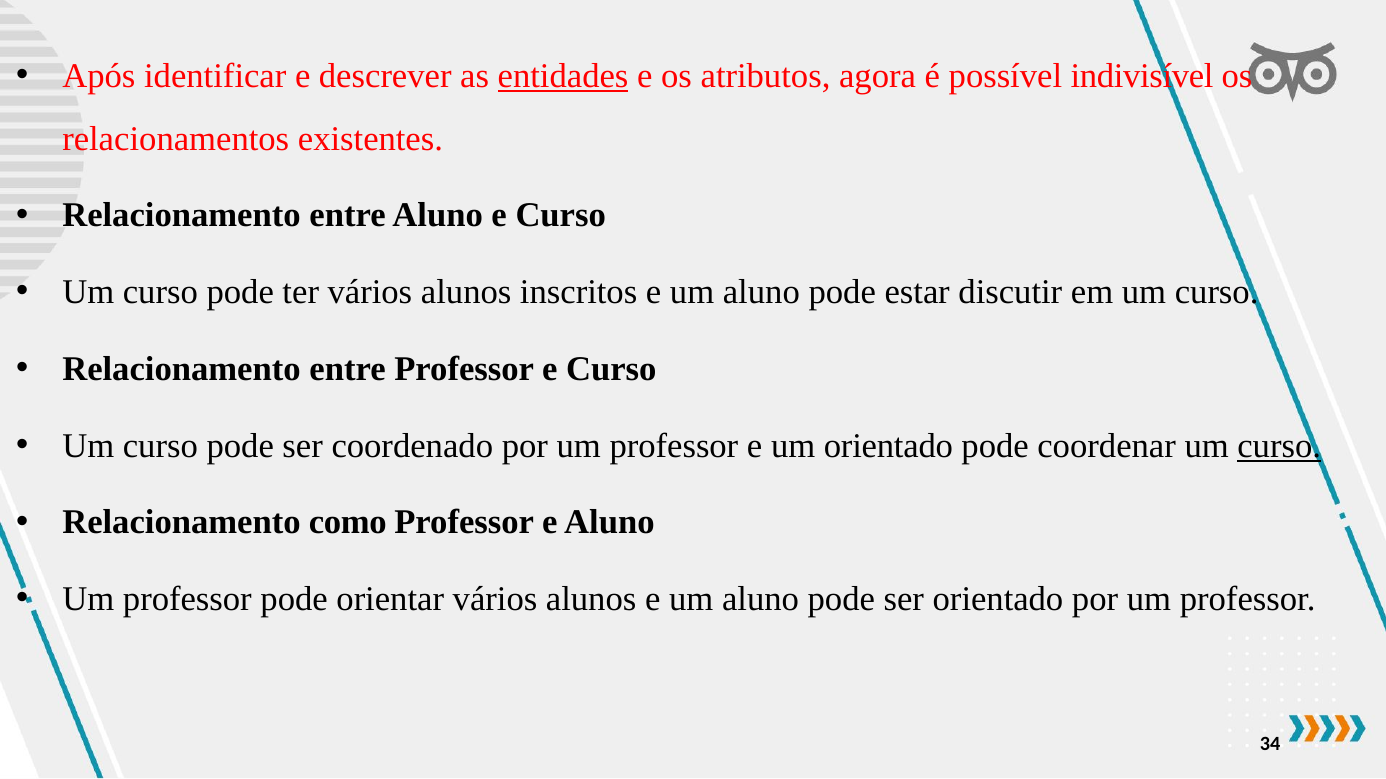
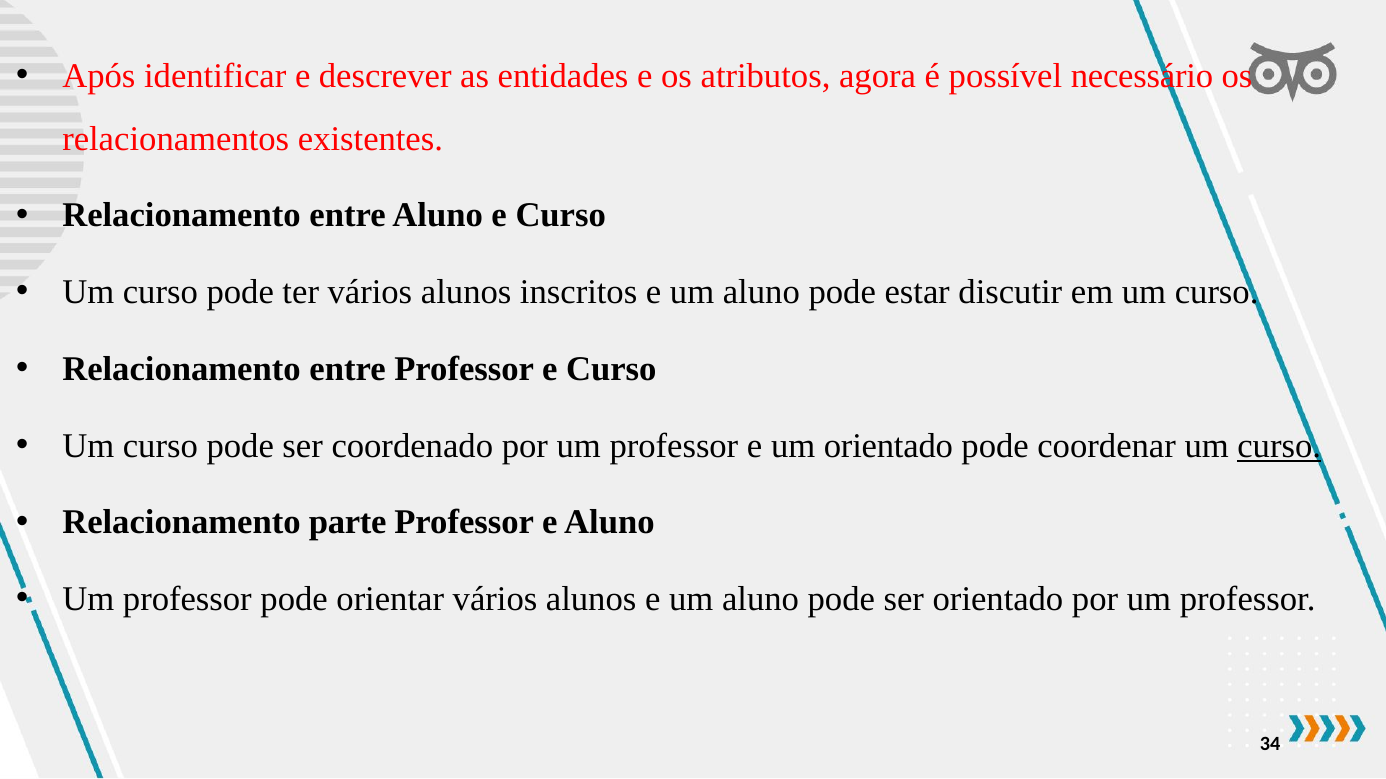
entidades underline: present -> none (563, 77)
indivisível: indivisível -> necessário (1142, 77)
como: como -> parte (348, 523)
